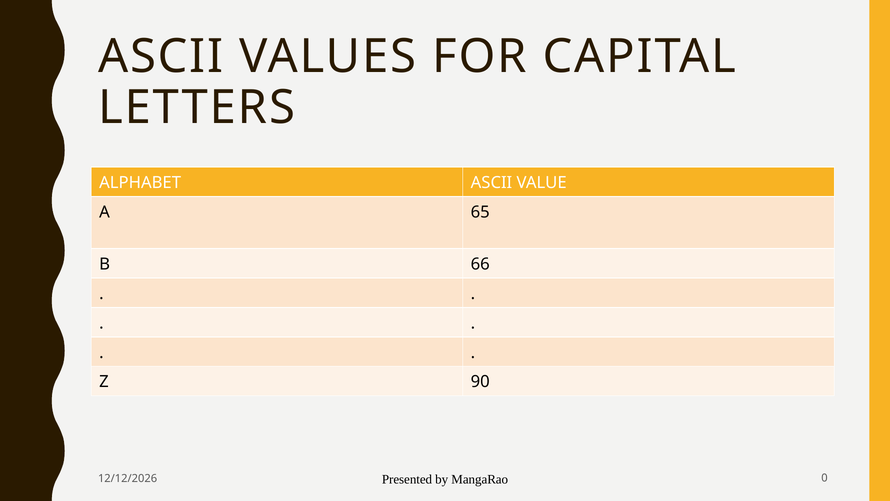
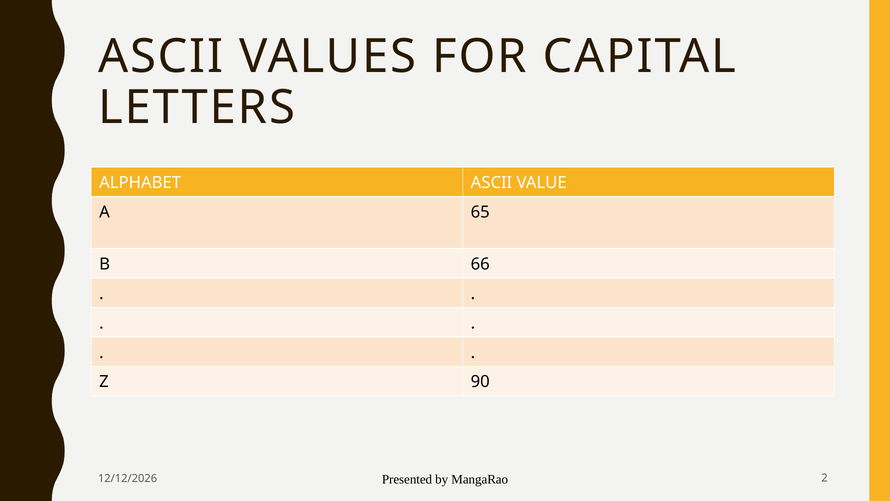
0: 0 -> 2 (825, 478)
